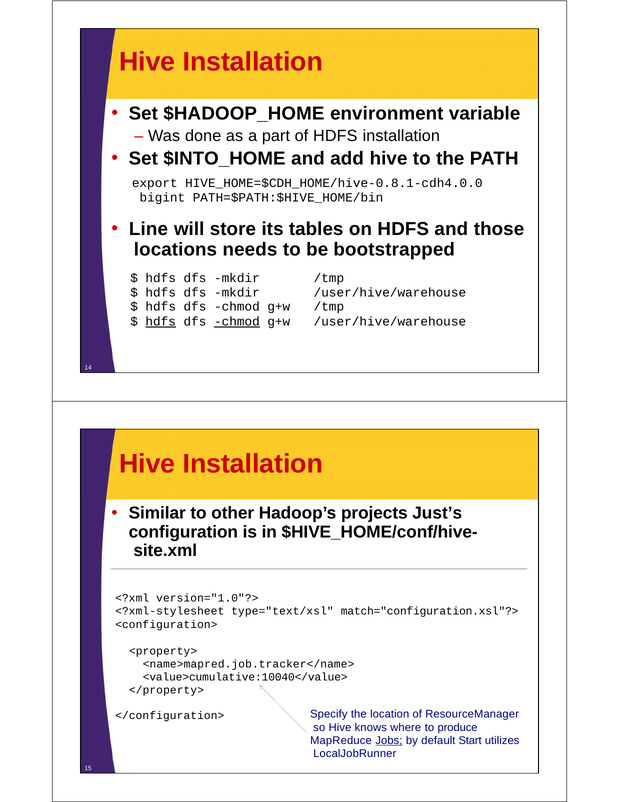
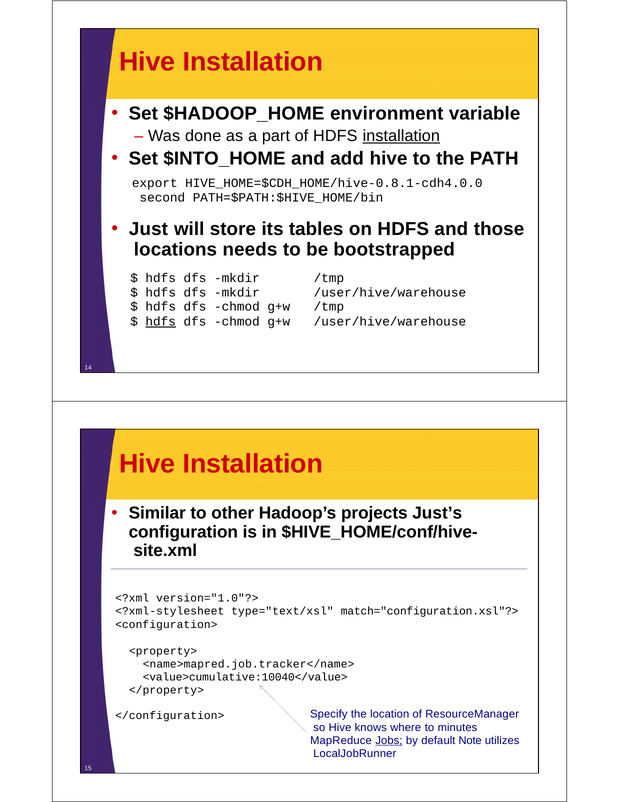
installation underline: none -> present (401, 136)
bigint: bigint -> second (162, 197)
Line: Line -> Just (148, 229)
chmod underline: present -> none (237, 321)
produce: produce -> minutes (457, 727)
Start: Start -> Note (470, 740)
